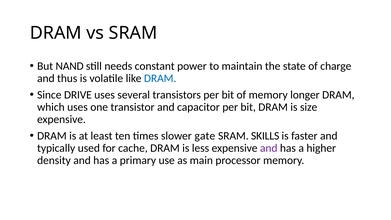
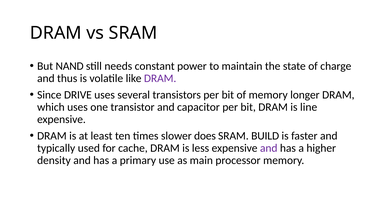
DRAM colour: blue -> purple (160, 78)
size: size -> line (309, 107)
gate: gate -> does (205, 136)
SKILLS: SKILLS -> BUILD (265, 136)
